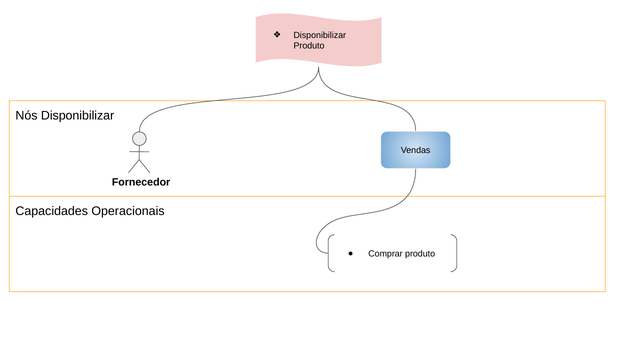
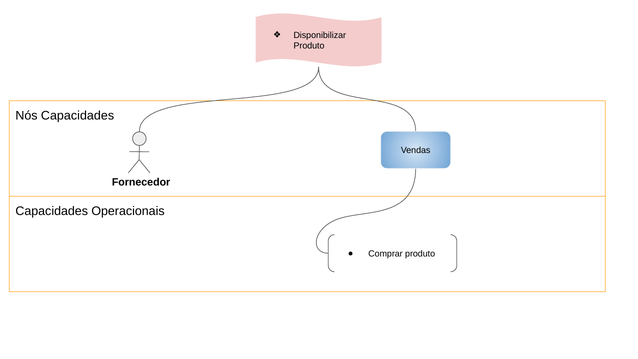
Nós Disponibilizar: Disponibilizar -> Capacidades (78, 116)
